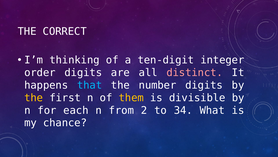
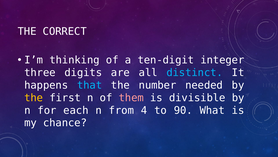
order: order -> three (40, 72)
distinct colour: pink -> light blue (195, 72)
number digits: digits -> needed (204, 85)
them colour: yellow -> pink (131, 97)
2: 2 -> 4 (144, 110)
34: 34 -> 90 (183, 110)
